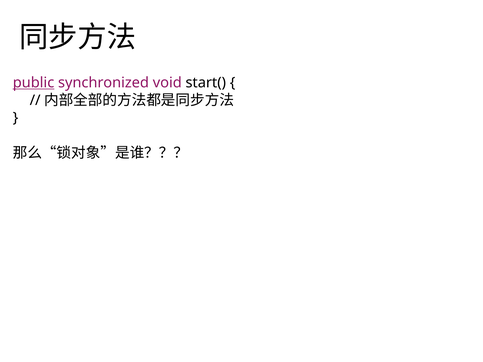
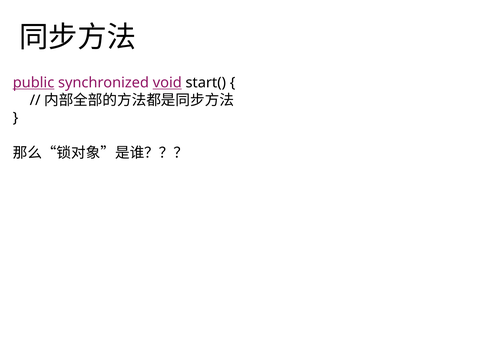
void underline: none -> present (167, 83)
